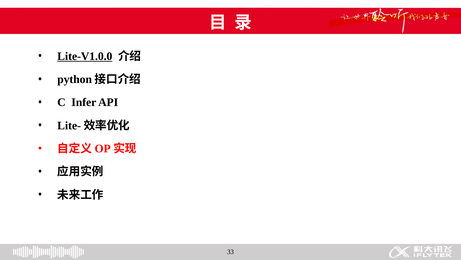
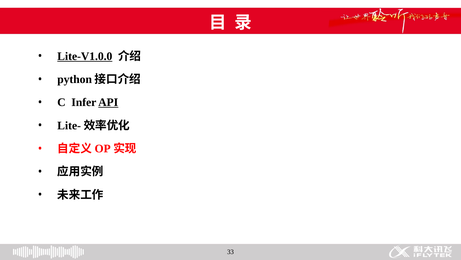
API underline: none -> present (108, 102)
